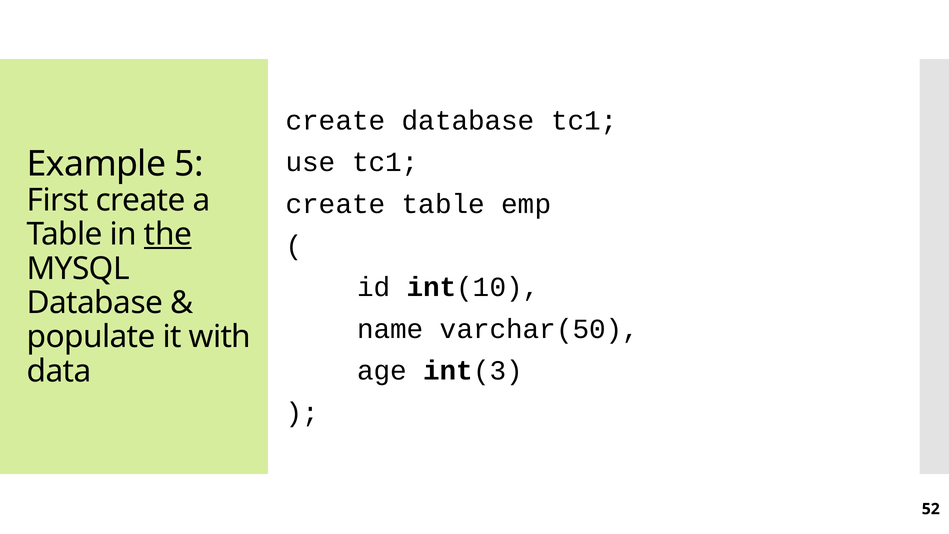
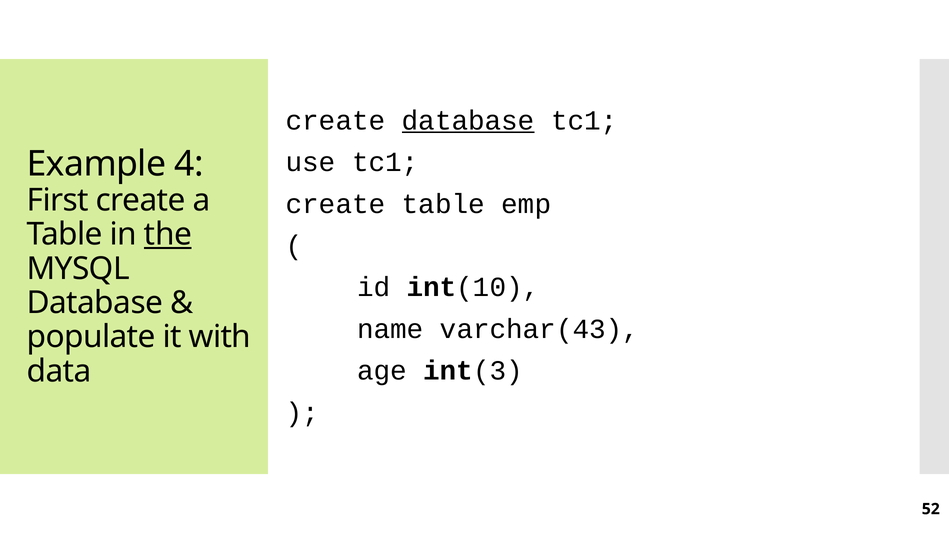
database underline: none -> present (468, 120)
5: 5 -> 4 (189, 164)
varchar(50: varchar(50 -> varchar(43 (539, 329)
